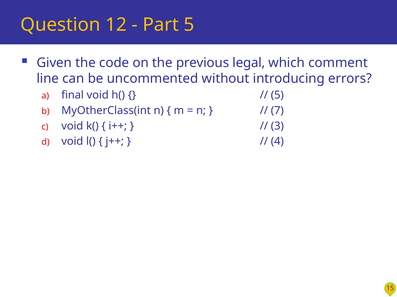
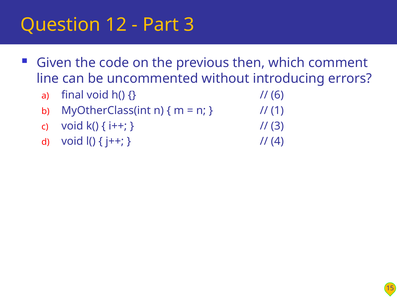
Part 5: 5 -> 3 (189, 25)
legal: legal -> then (249, 63)
5: 5 -> 6 (277, 95)
7: 7 -> 1 (277, 111)
